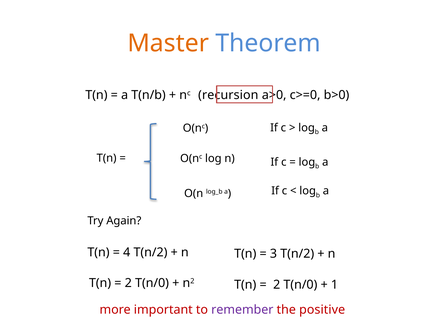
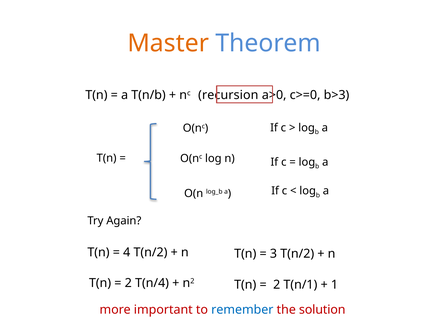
b>0: b>0 -> b>3 (336, 95)
T(n/0: T(n/0 -> T(n/4 (152, 283)
T(n/0: T(n/0 -> T(n/1 (300, 285)
remember colour: purple -> blue (242, 310)
positive: positive -> solution (322, 310)
